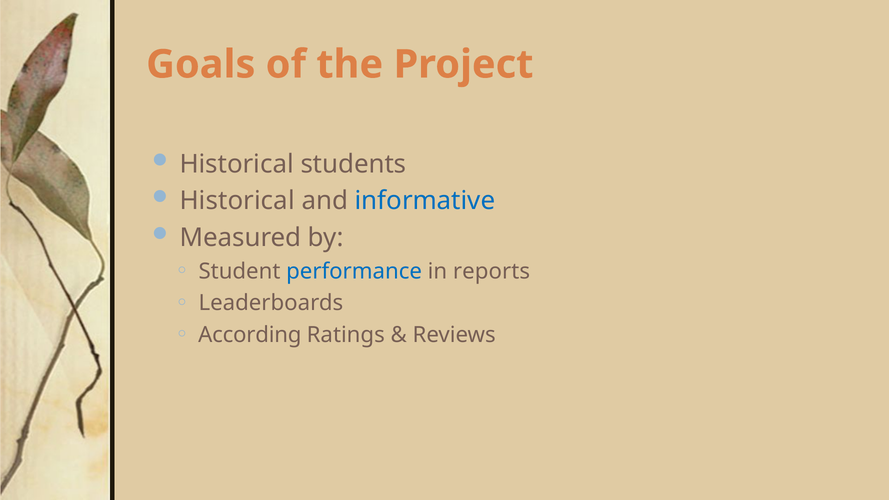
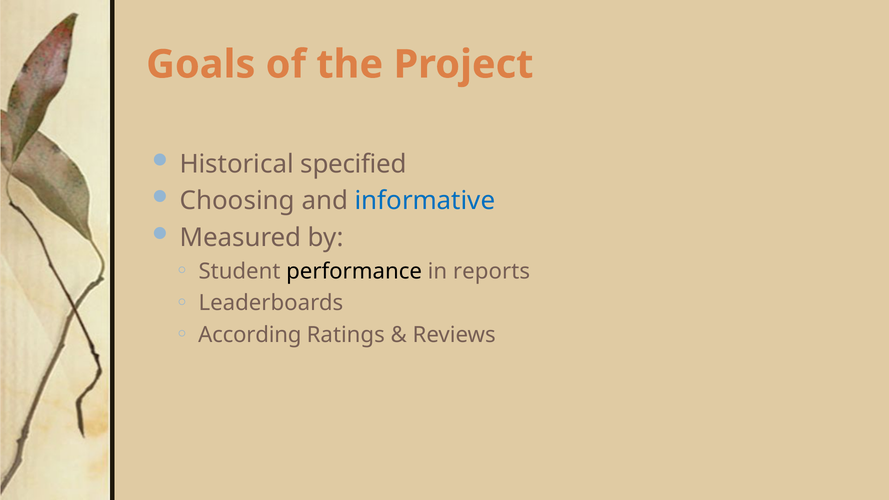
students: students -> specified (353, 164)
Historical: Historical -> Choosing (237, 201)
performance colour: blue -> black (354, 271)
